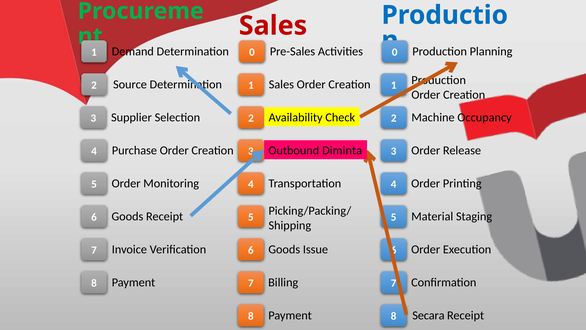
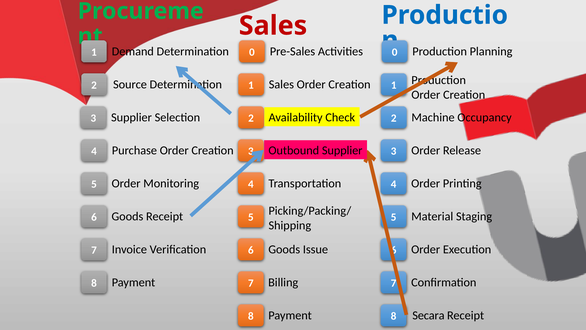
Outbound Diminta: Diminta -> Supplier (342, 150)
